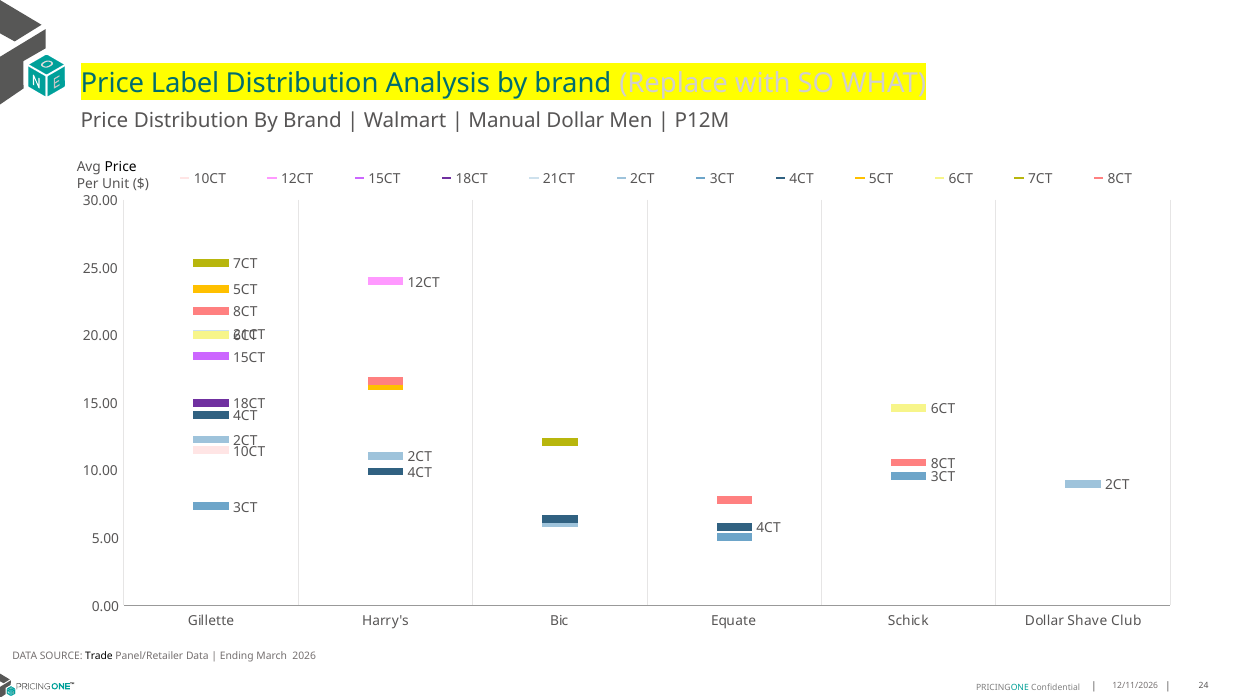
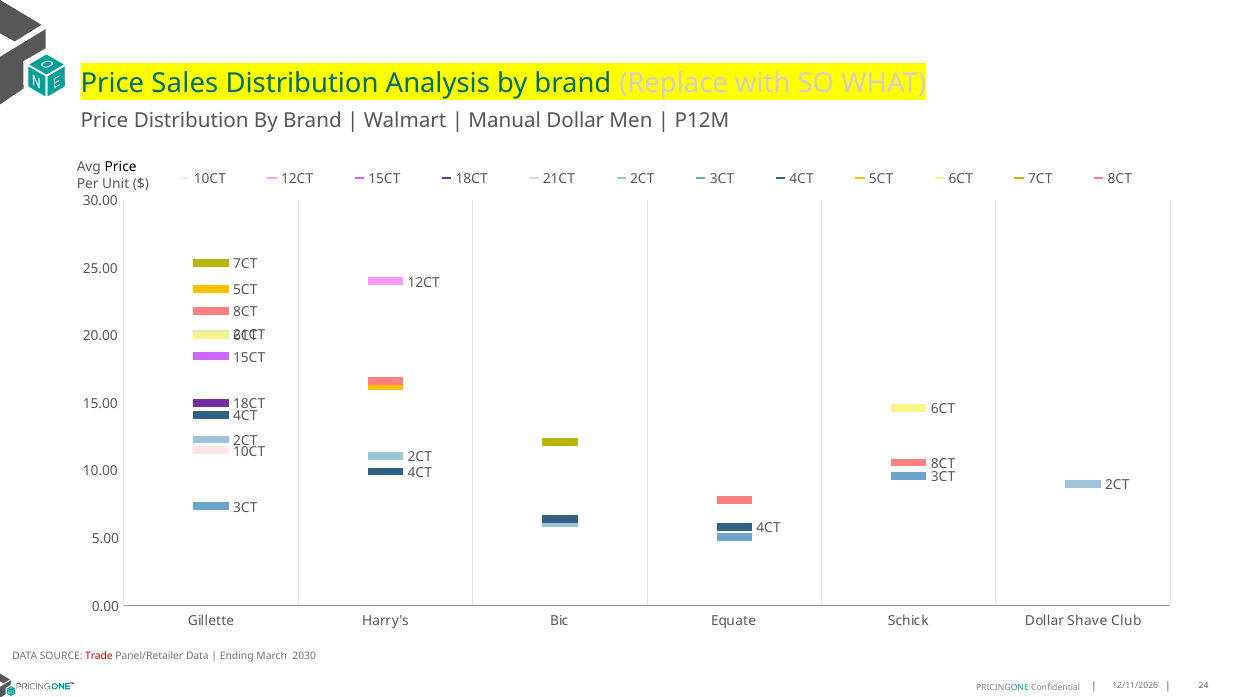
Label: Label -> Sales (185, 83)
Trade colour: black -> red (99, 656)
2026: 2026 -> 2030 (304, 656)
